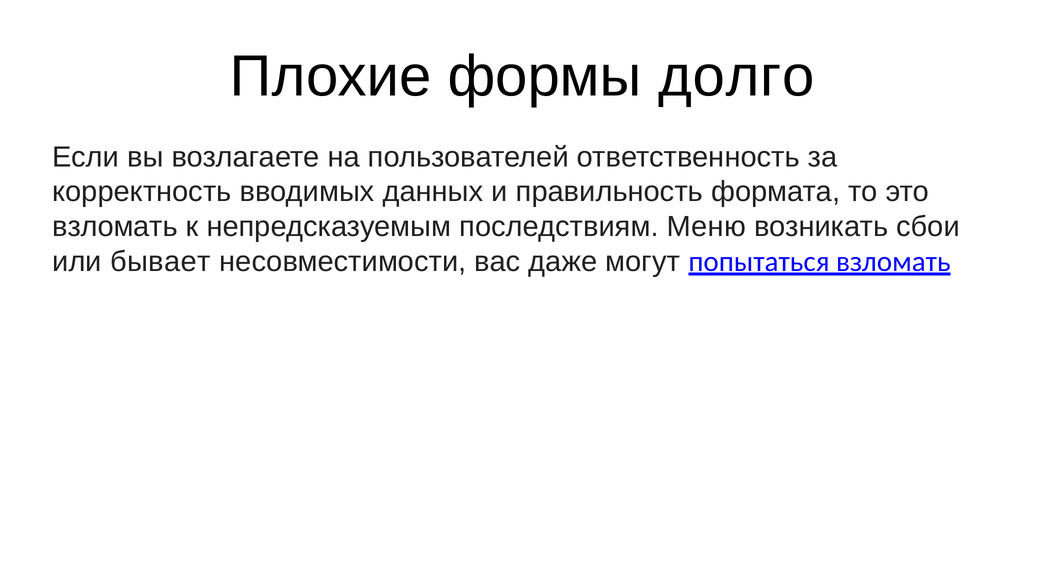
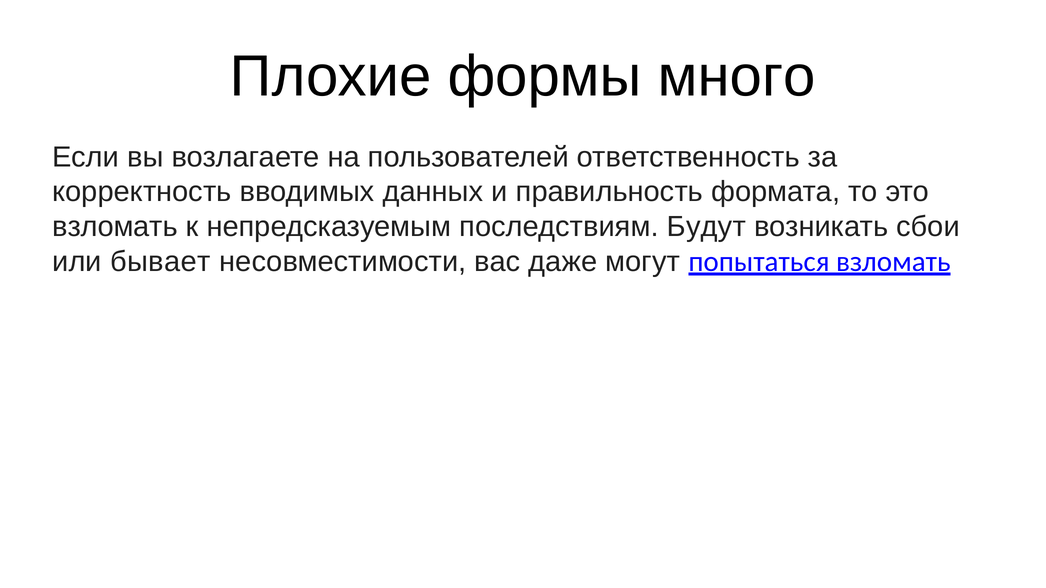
долго: долго -> много (737, 77)
Меню: Меню -> Будут (706, 227)
